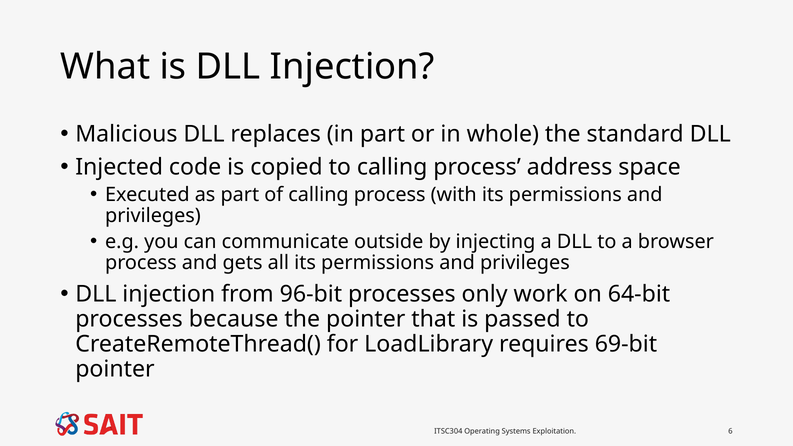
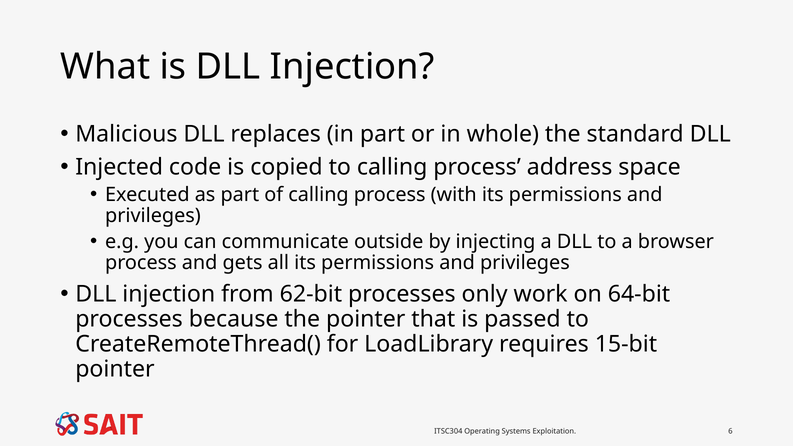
96-bit: 96-bit -> 62-bit (311, 294)
69-bit: 69-bit -> 15-bit (626, 344)
